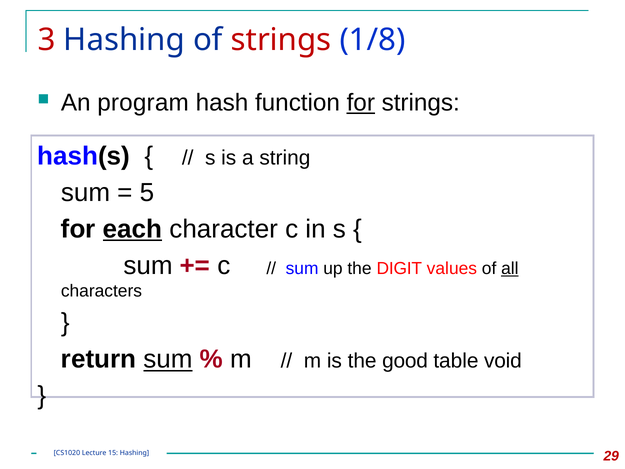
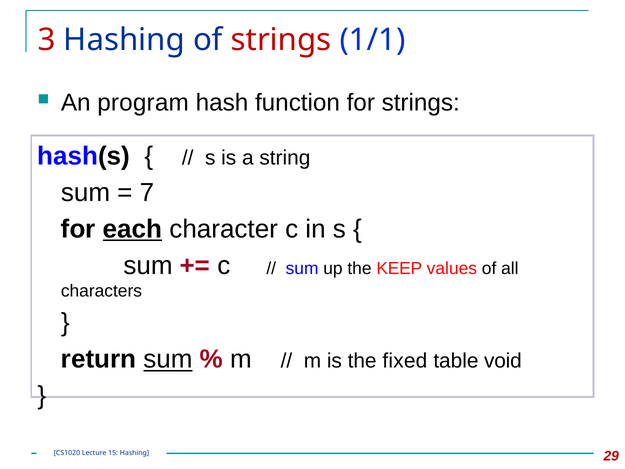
1/8: 1/8 -> 1/1 (373, 40)
for underline: present -> none (361, 103)
5: 5 -> 7 (147, 192)
DIGIT: DIGIT -> KEEP (399, 268)
all underline: present -> none (510, 268)
good: good -> fixed (405, 361)
